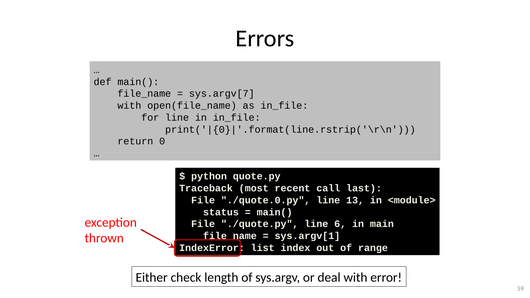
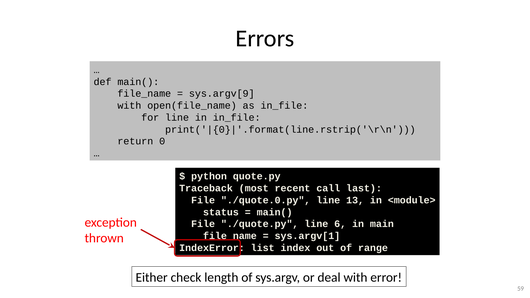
sys.argv[7: sys.argv[7 -> sys.argv[9 (222, 94)
